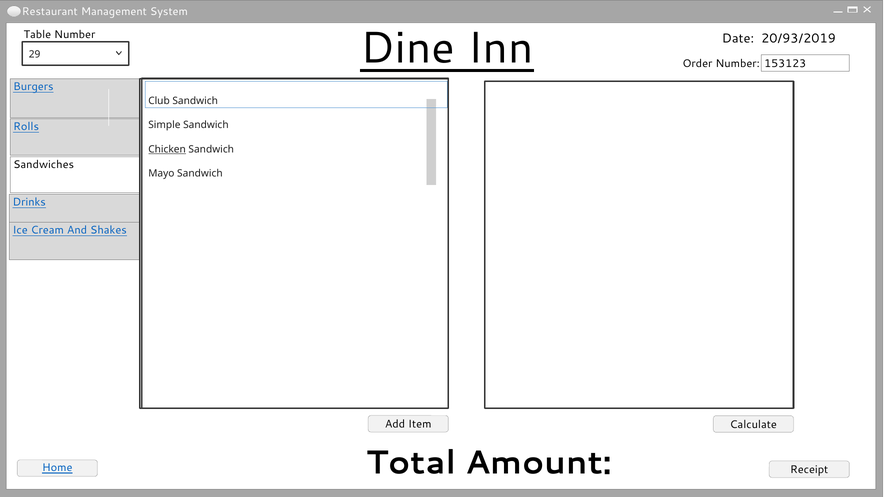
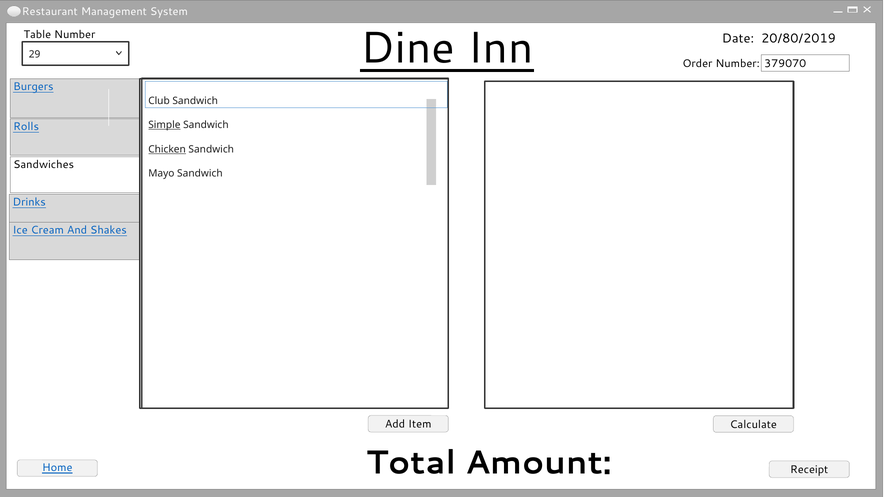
20/93/2019: 20/93/2019 -> 20/80/2019 (799, 38)
153123: 153123 -> 379070 (785, 64)
Simple underline: none -> present (164, 125)
